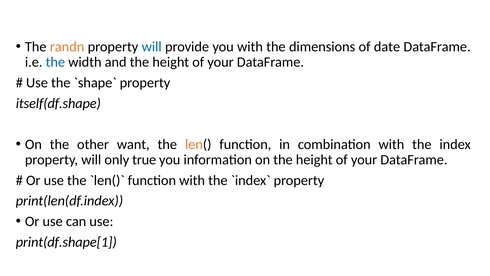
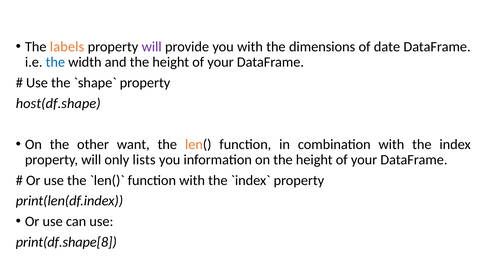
randn: randn -> labels (67, 47)
will colour: blue -> purple (152, 47)
itself(df.shape: itself(df.shape -> host(df.shape (58, 103)
true: true -> lists (144, 160)
print(df.shape[1: print(df.shape[1 -> print(df.shape[8 (66, 242)
